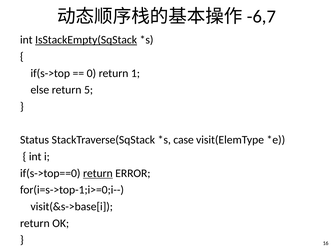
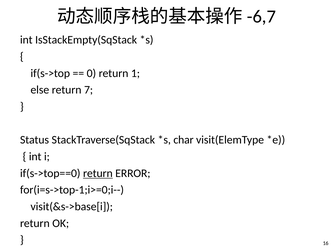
IsStackEmpty(SqStack underline: present -> none (86, 40)
5: 5 -> 7 (89, 90)
case: case -> char (184, 140)
